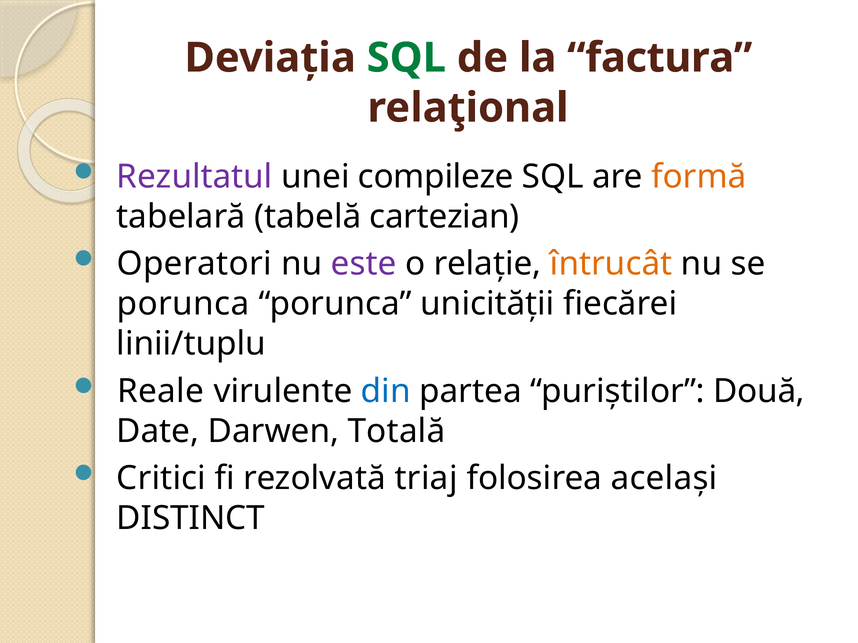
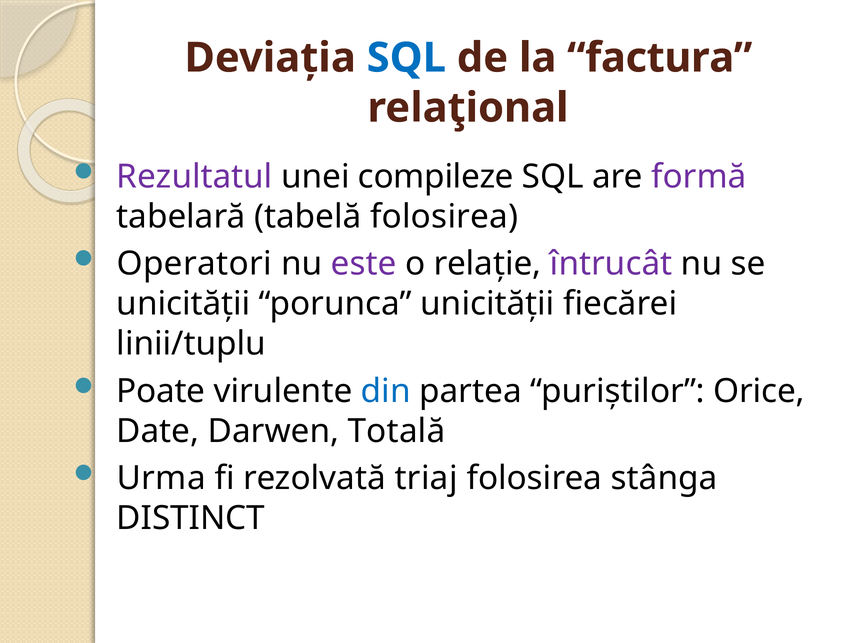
SQL colour: green -> blue (406, 58)
formă colour: orange -> purple (699, 177)
tabelă cartezian: cartezian -> folosirea (444, 217)
întrucât colour: orange -> purple (611, 264)
porunca: porunca -> unicităţii (183, 304)
Reale: Reale -> Poate (161, 391)
Două: Două -> Orice (759, 391)
Critici: Critici -> Urma (161, 479)
acelaşi: acelaşi -> stânga (664, 479)
